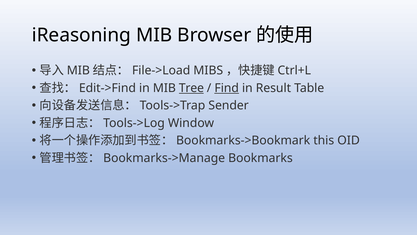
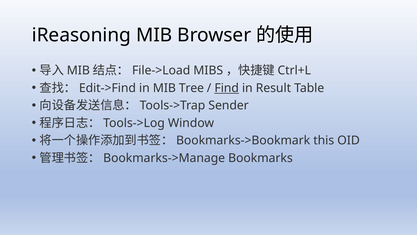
Tree underline: present -> none (191, 88)
